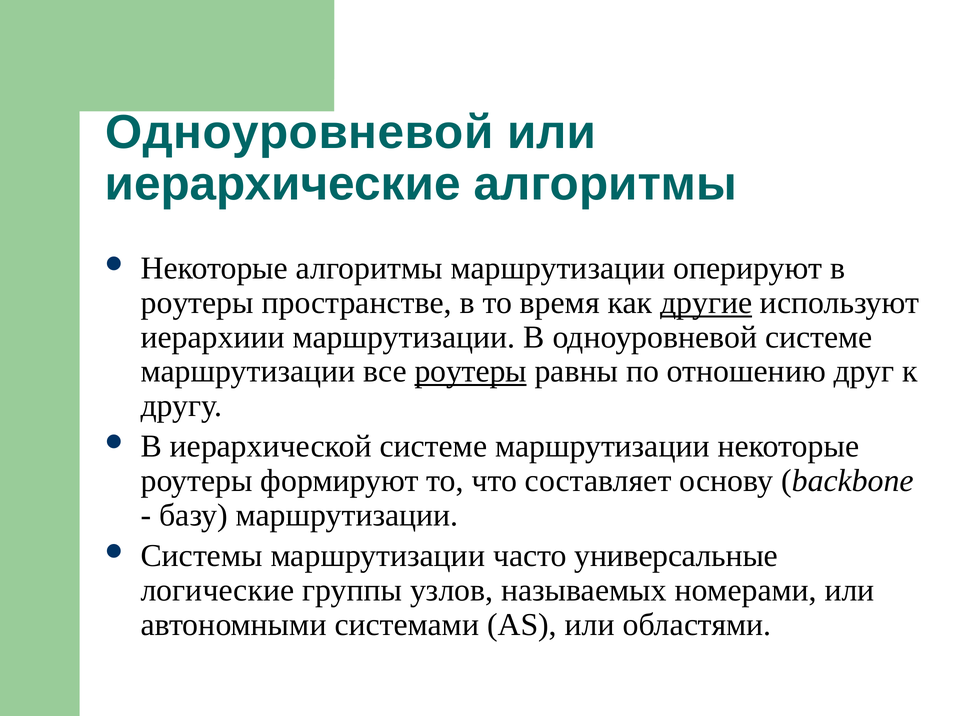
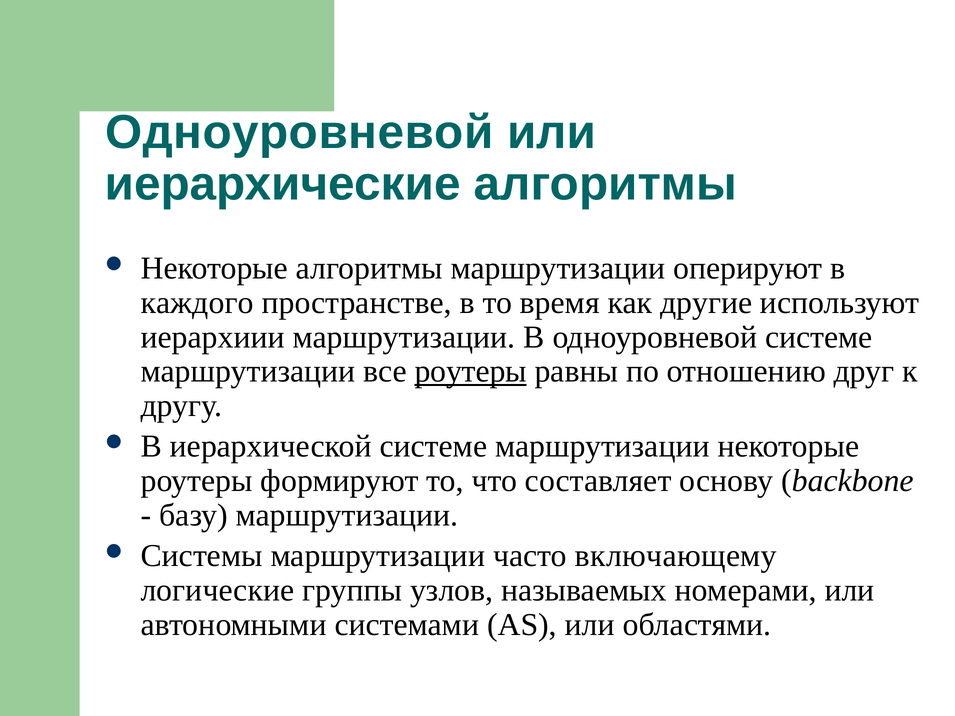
роутеры: роутеры -> каждого (197, 303)
другие underline: present -> none (706, 303)
универсальные: универсальные -> включающему (676, 556)
